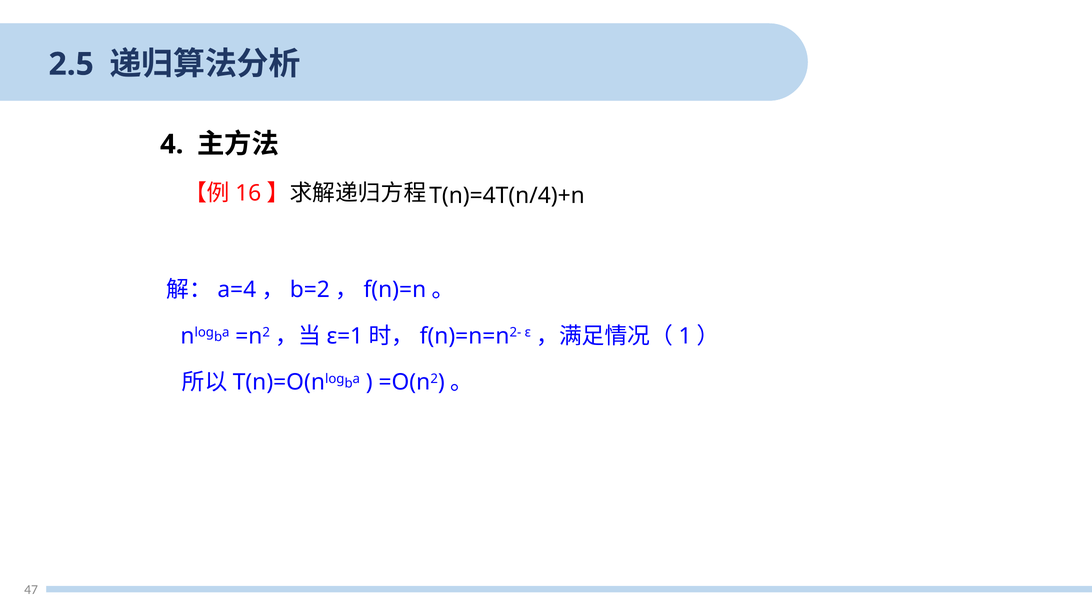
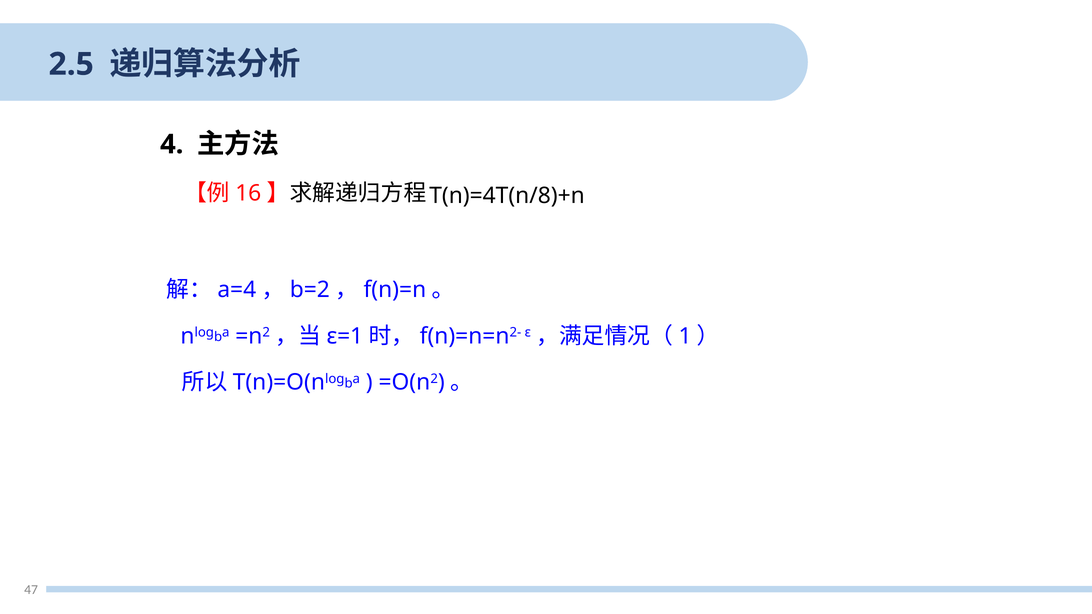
T(n)=4T(n/4)+n: T(n)=4T(n/4)+n -> T(n)=4T(n/8)+n (507, 196)
